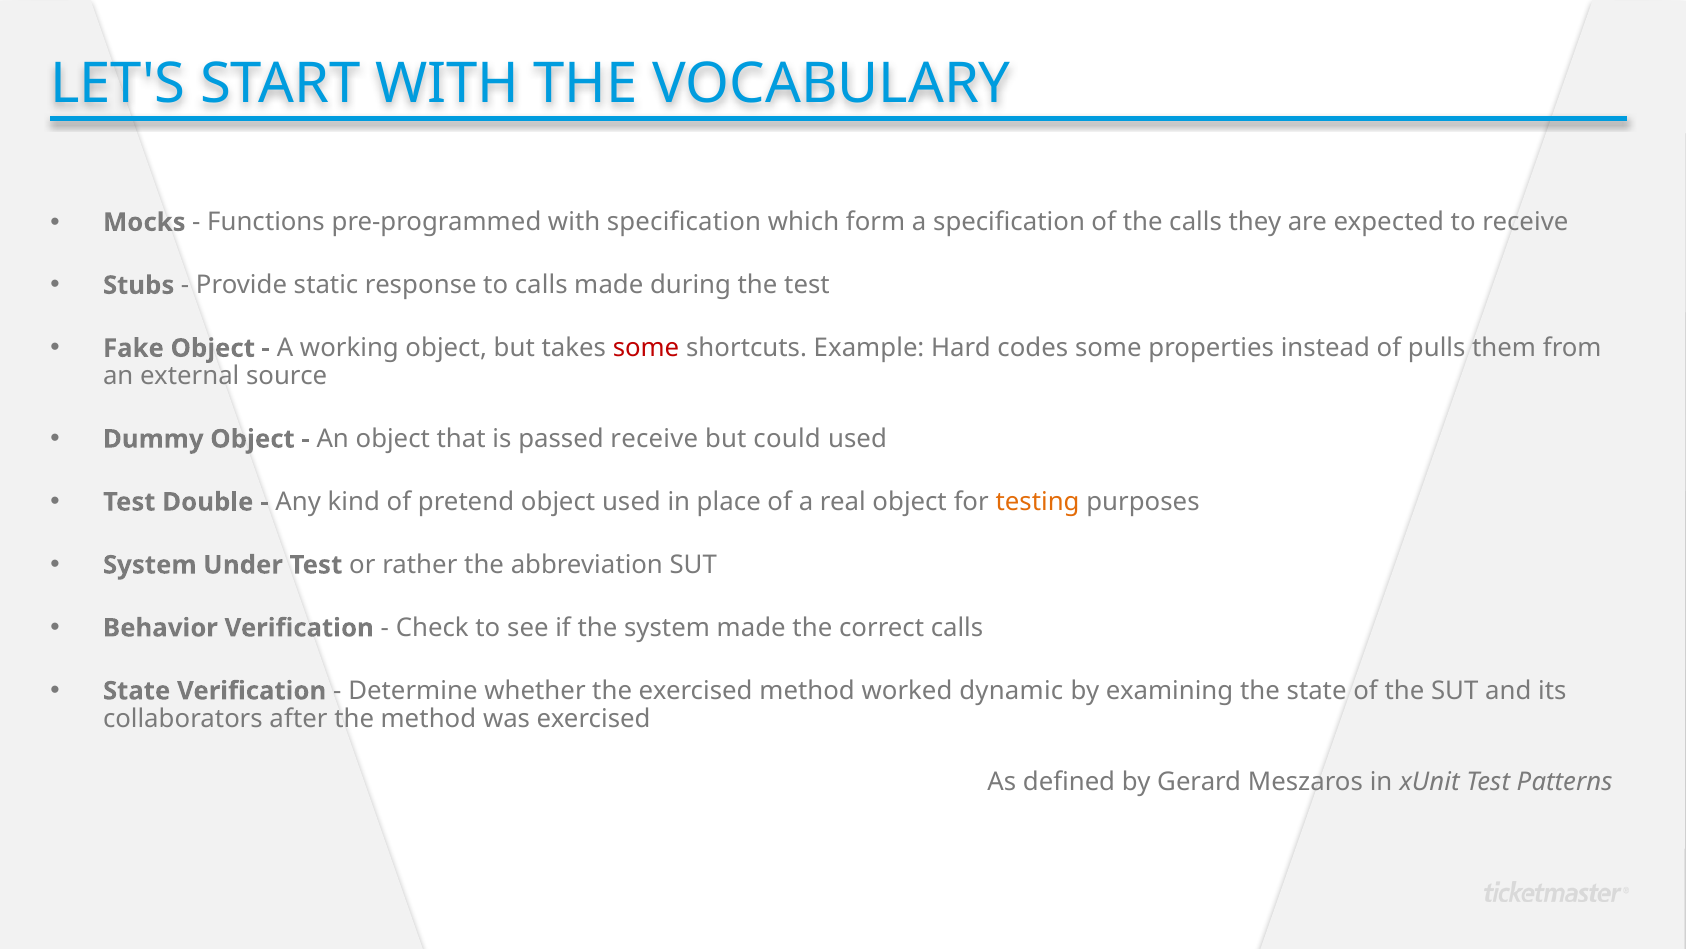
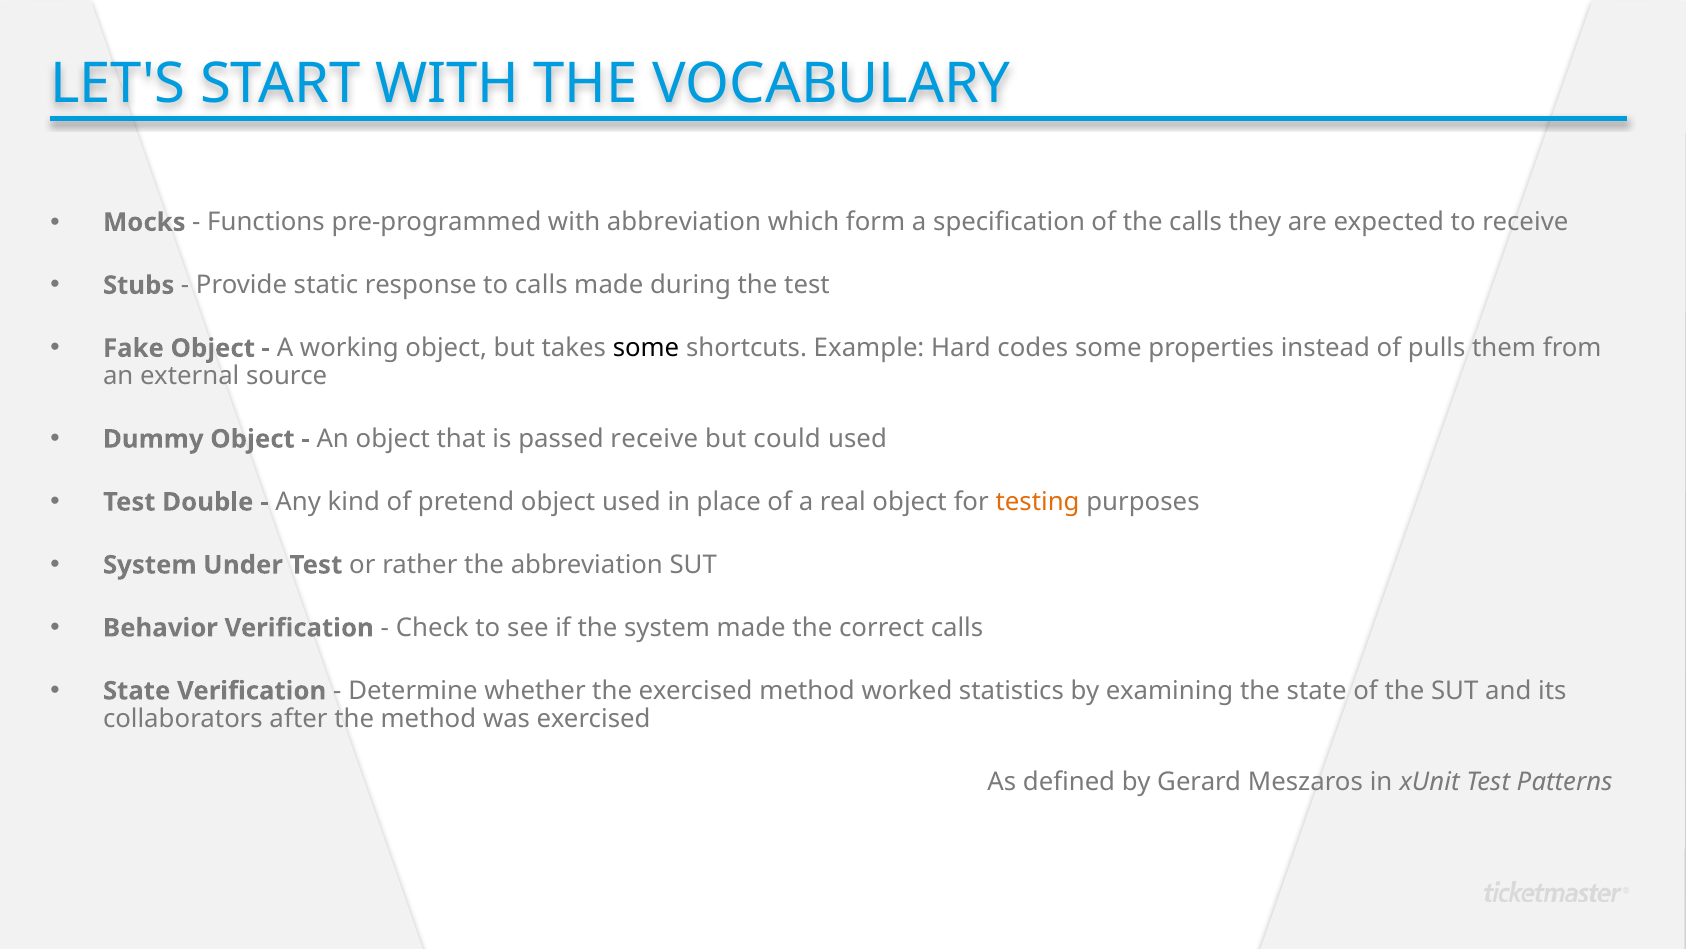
with specification: specification -> abbreviation (684, 222)
some colour: red -> black (646, 348)
dynamic: dynamic -> statistics (1011, 691)
